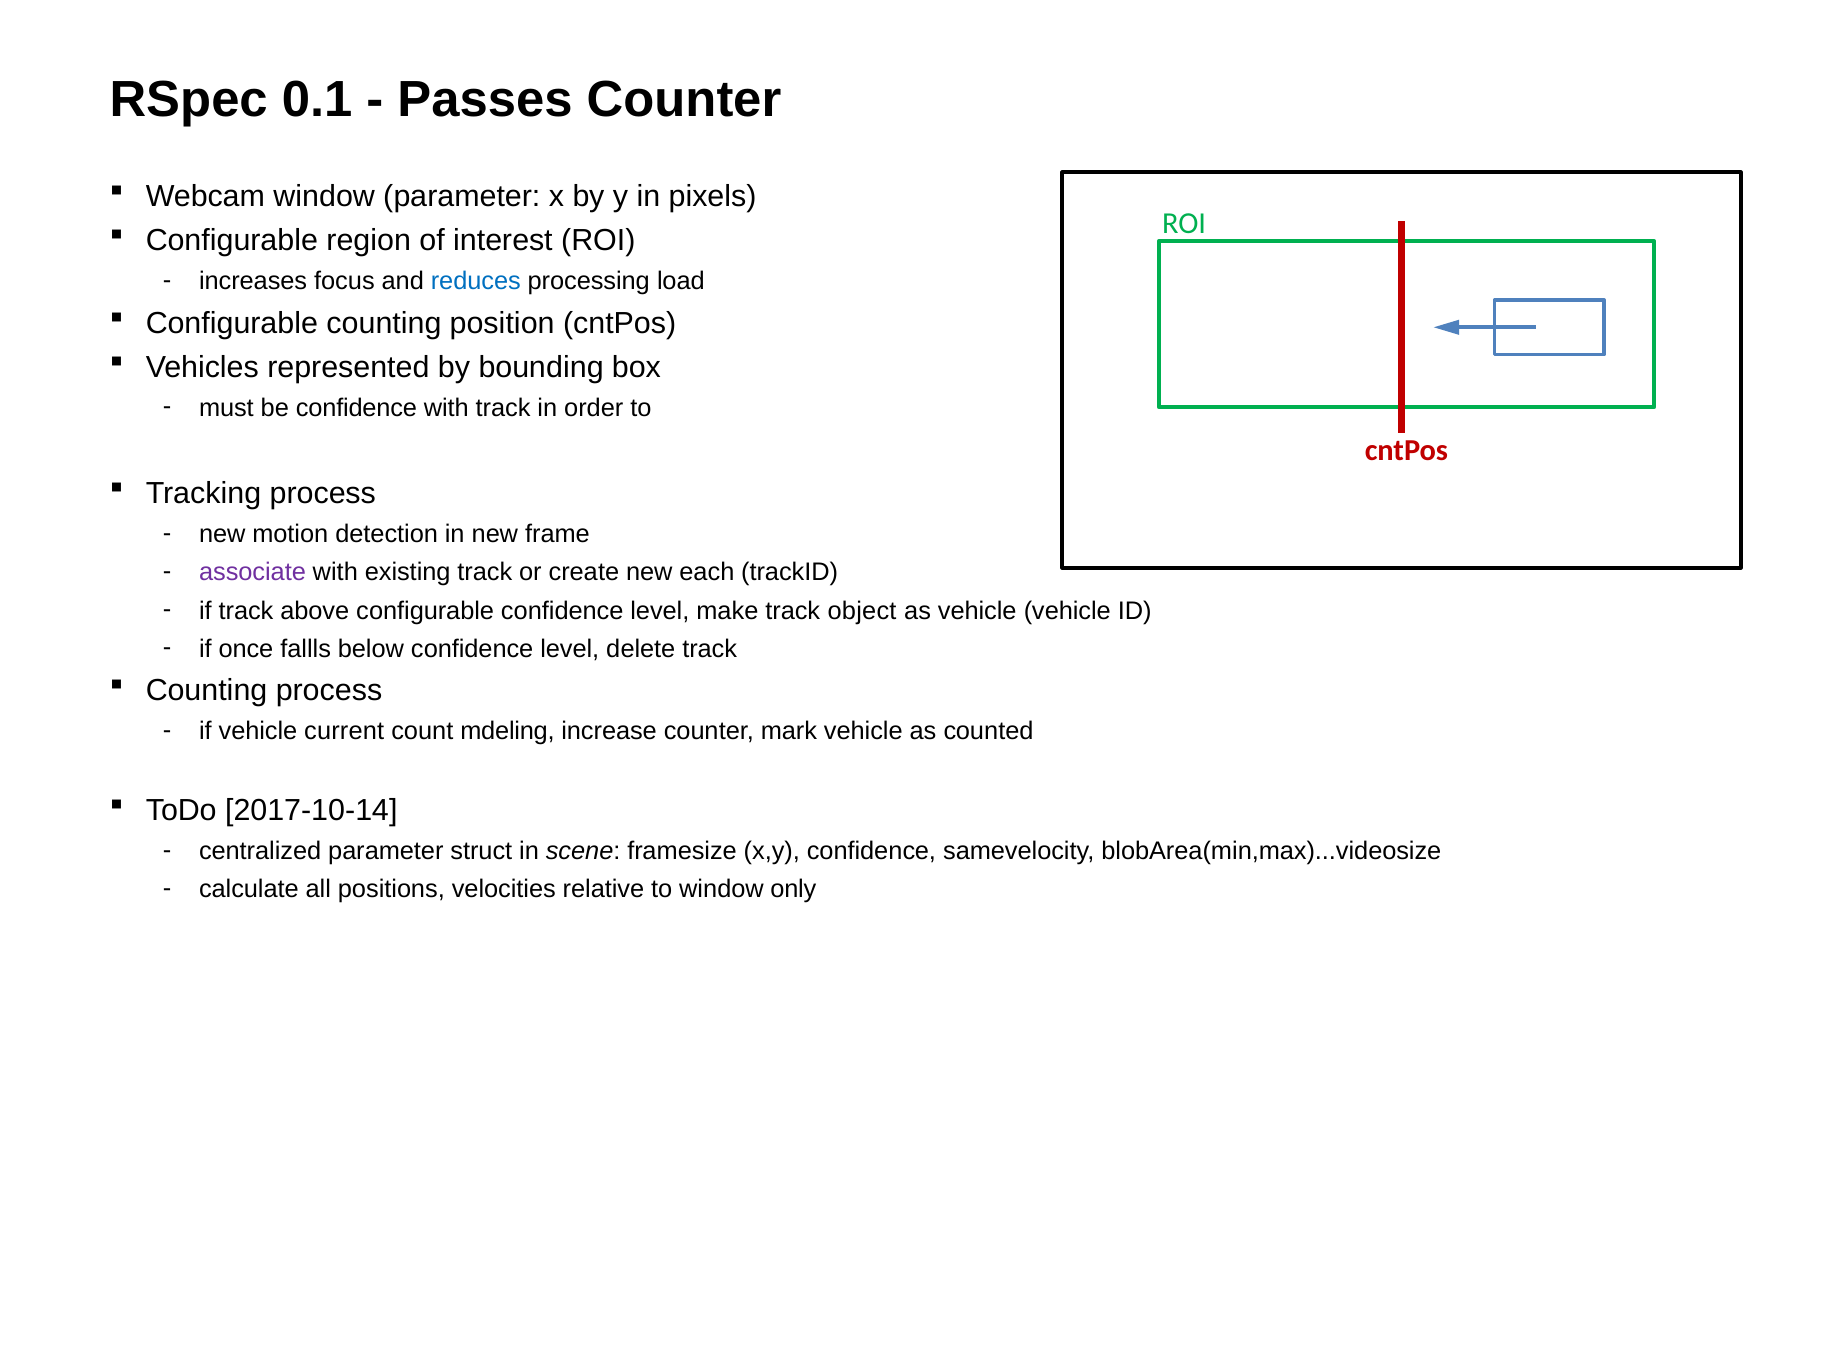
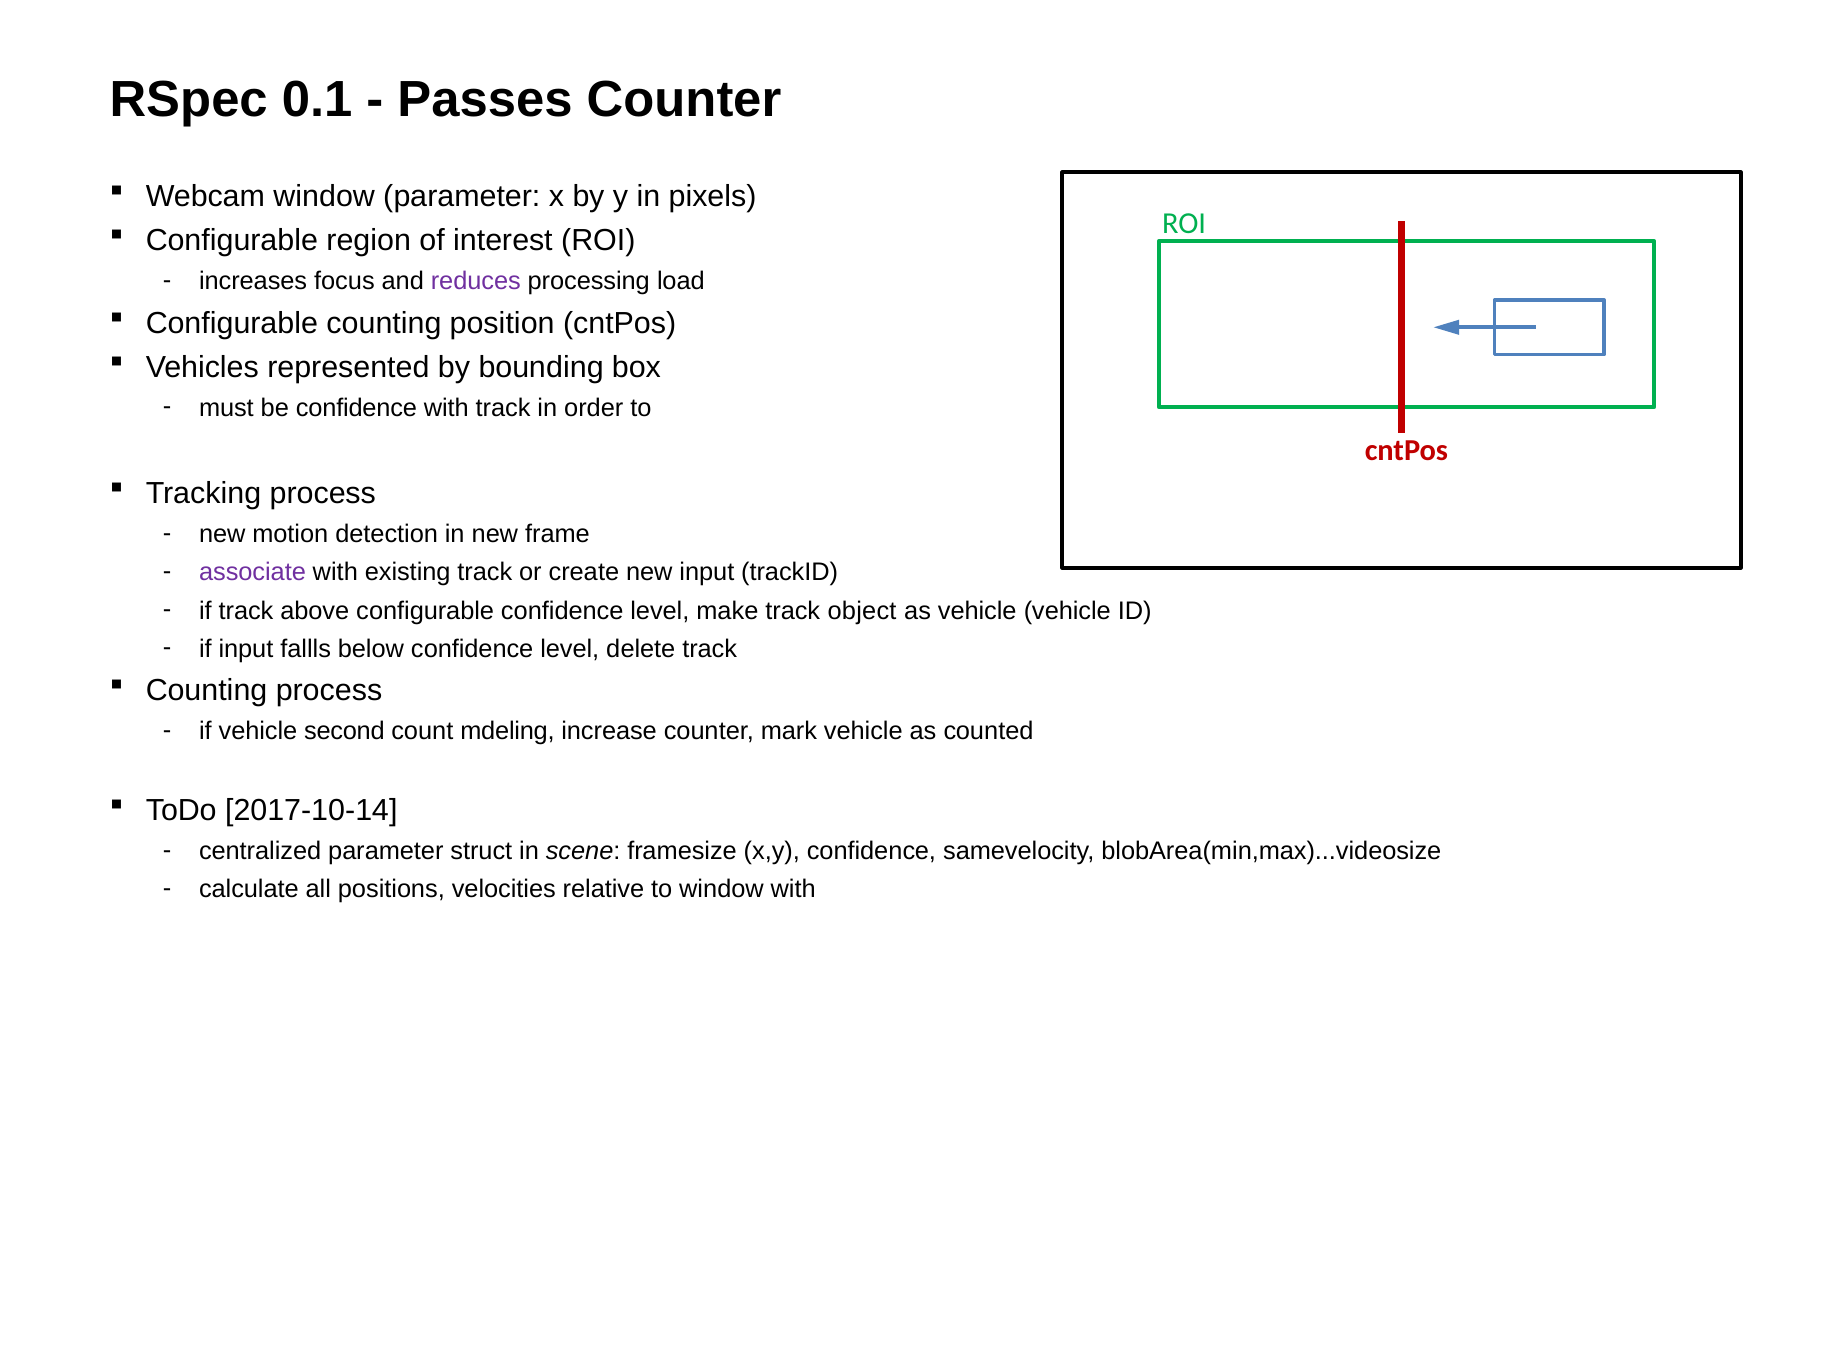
reduces colour: blue -> purple (476, 282)
new each: each -> input (707, 573)
if once: once -> input (246, 649)
current: current -> second (344, 731)
window only: only -> with (793, 890)
